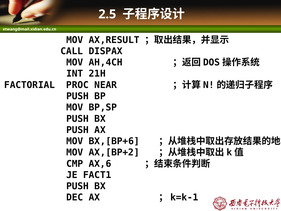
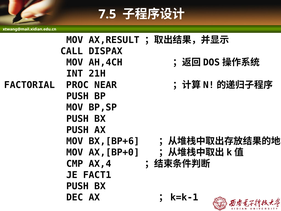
2.5: 2.5 -> 7.5 (107, 14)
AX,[BP+2: AX,[BP+2 -> AX,[BP+0 (114, 152)
AX,6: AX,6 -> AX,4 (100, 164)
